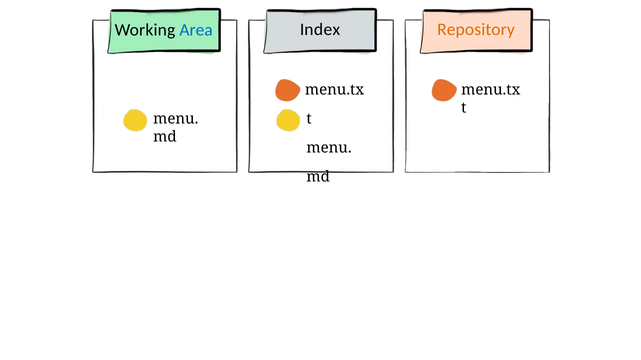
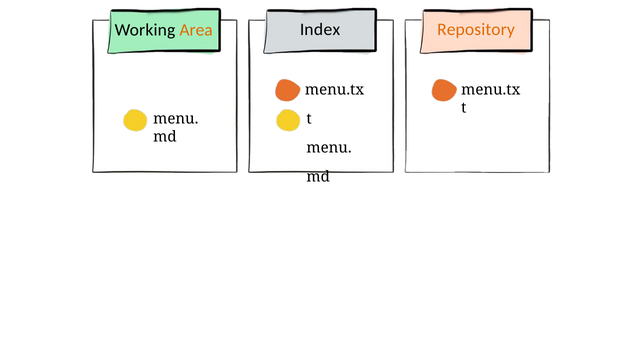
Area colour: blue -> orange (196, 30)
